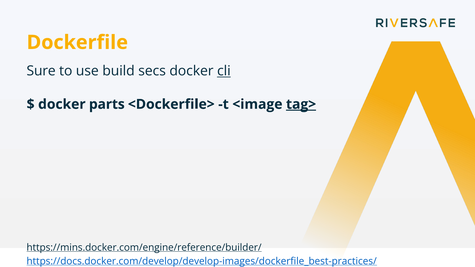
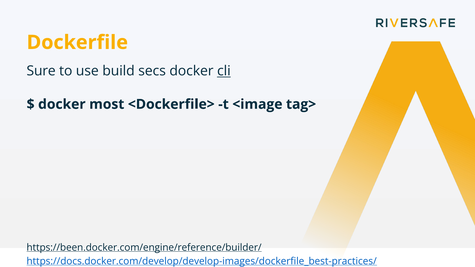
parts: parts -> most (107, 104)
tag> underline: present -> none (301, 104)
https://mins.docker.com/engine/reference/builder/: https://mins.docker.com/engine/reference/builder/ -> https://been.docker.com/engine/reference/builder/ (144, 248)
